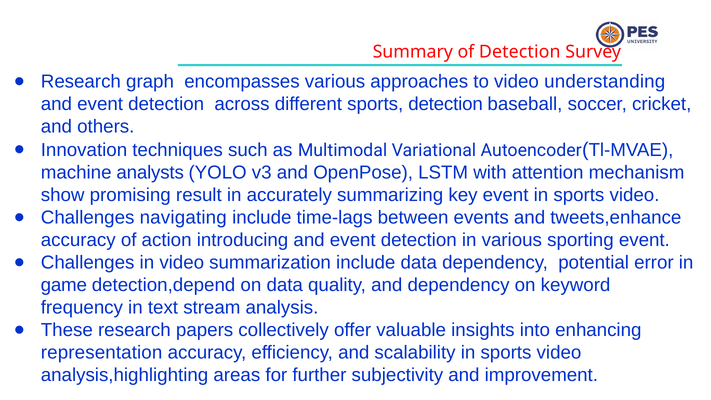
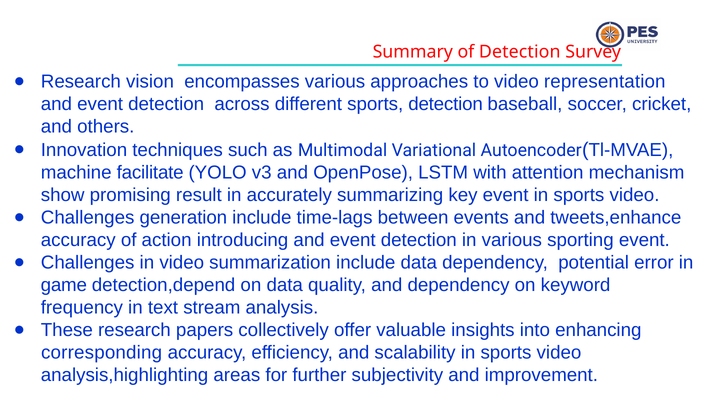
graph: graph -> vision (150, 81)
understanding: understanding -> representation (605, 81)
analysts: analysts -> facilitate (150, 173)
navigating: navigating -> generation (183, 218)
representation: representation -> corresponding (102, 353)
